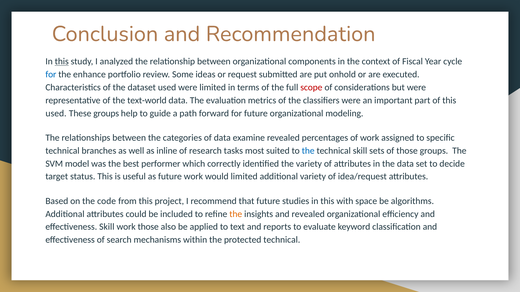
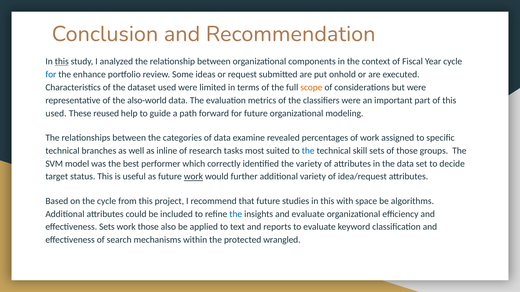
scope colour: red -> orange (311, 88)
text-world: text-world -> also-world (147, 100)
These groups: groups -> reused (106, 113)
work underline: none -> present (193, 177)
would limited: limited -> further (244, 177)
the code: code -> cycle (107, 201)
the colour: orange -> blue (236, 214)
and revealed: revealed -> evaluate (308, 214)
effectiveness Skill: Skill -> Sets (107, 227)
protected technical: technical -> wrangled (282, 240)
